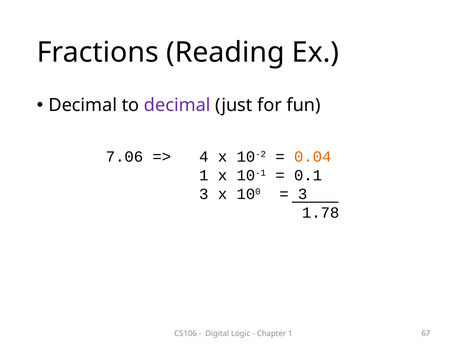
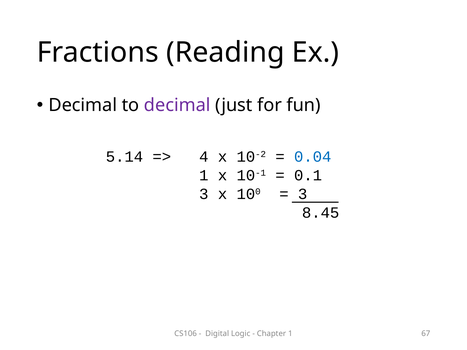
7.06: 7.06 -> 5.14 (124, 157)
0.04 colour: orange -> blue (313, 157)
1.78: 1.78 -> 8.45 (321, 213)
